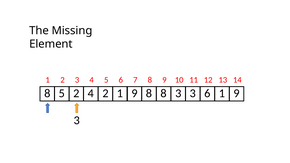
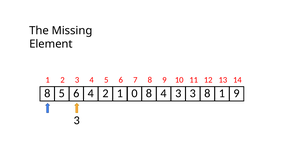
8 5 2: 2 -> 6 (76, 93)
2 1 9: 9 -> 0 (134, 93)
8 8: 8 -> 4 (164, 93)
3 6: 6 -> 8 (207, 93)
